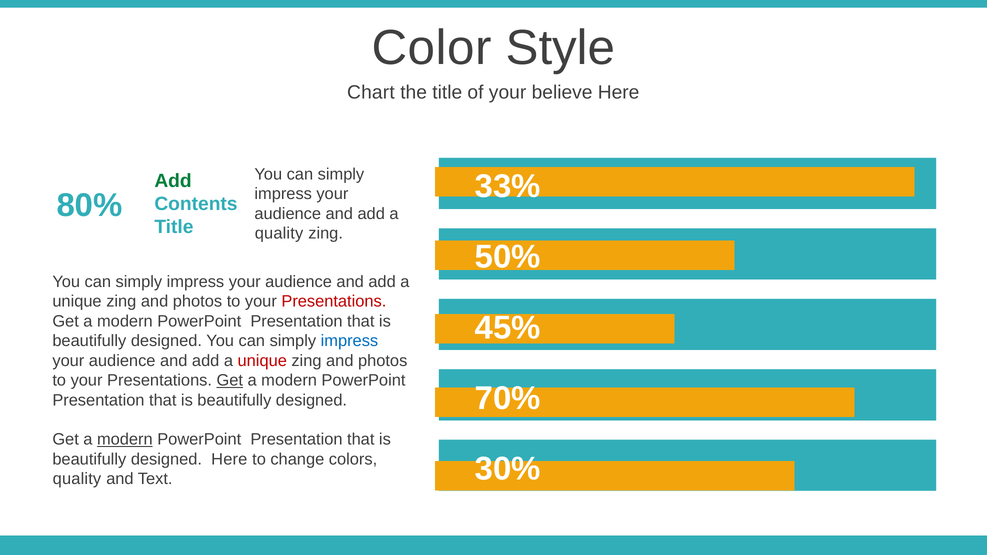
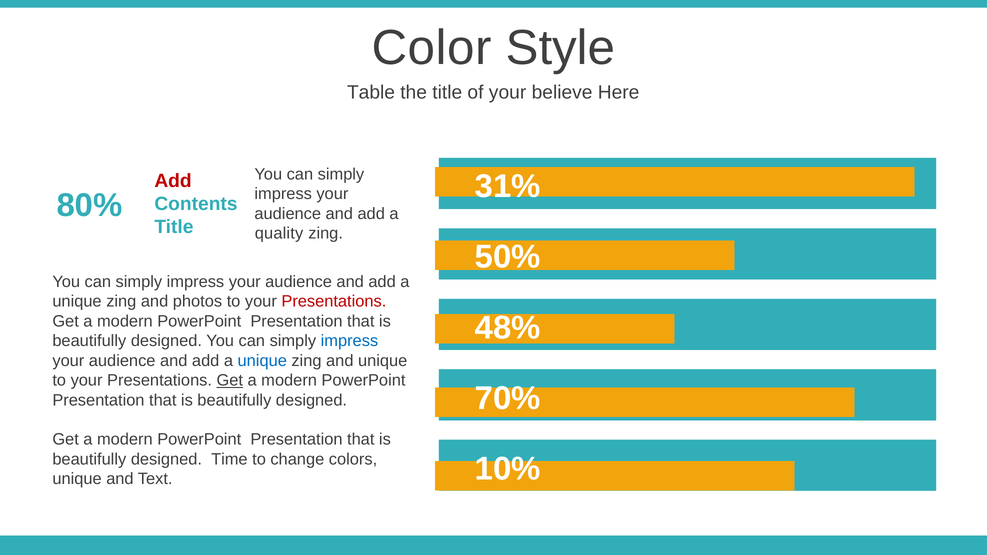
Chart: Chart -> Table (371, 92)
33%: 33% -> 31% (508, 187)
Add colour: green -> red (173, 181)
45%: 45% -> 48% (508, 328)
unique colour: red -> blue (262, 361)
photos: photos -> unique (383, 361)
modern underline: present -> none (125, 440)
designed Here: Here -> Time (229, 459)
30%: 30% -> 10% (508, 469)
quality: quality -> unique (77, 479)
